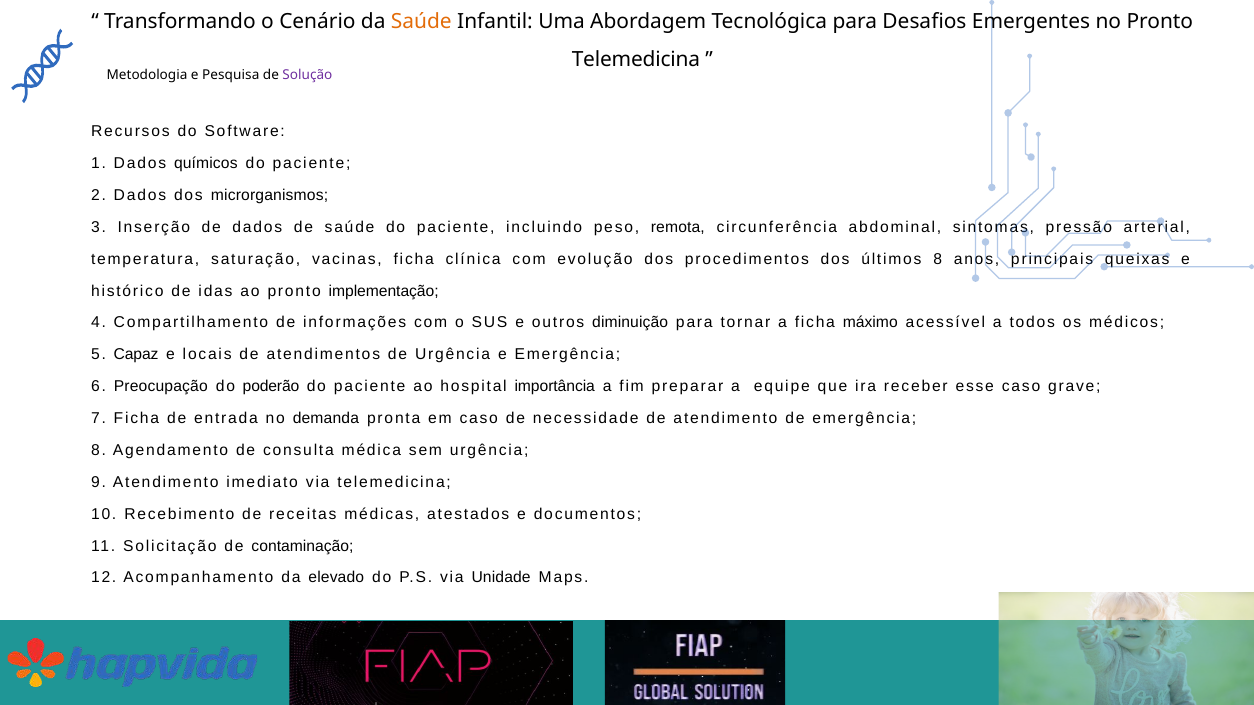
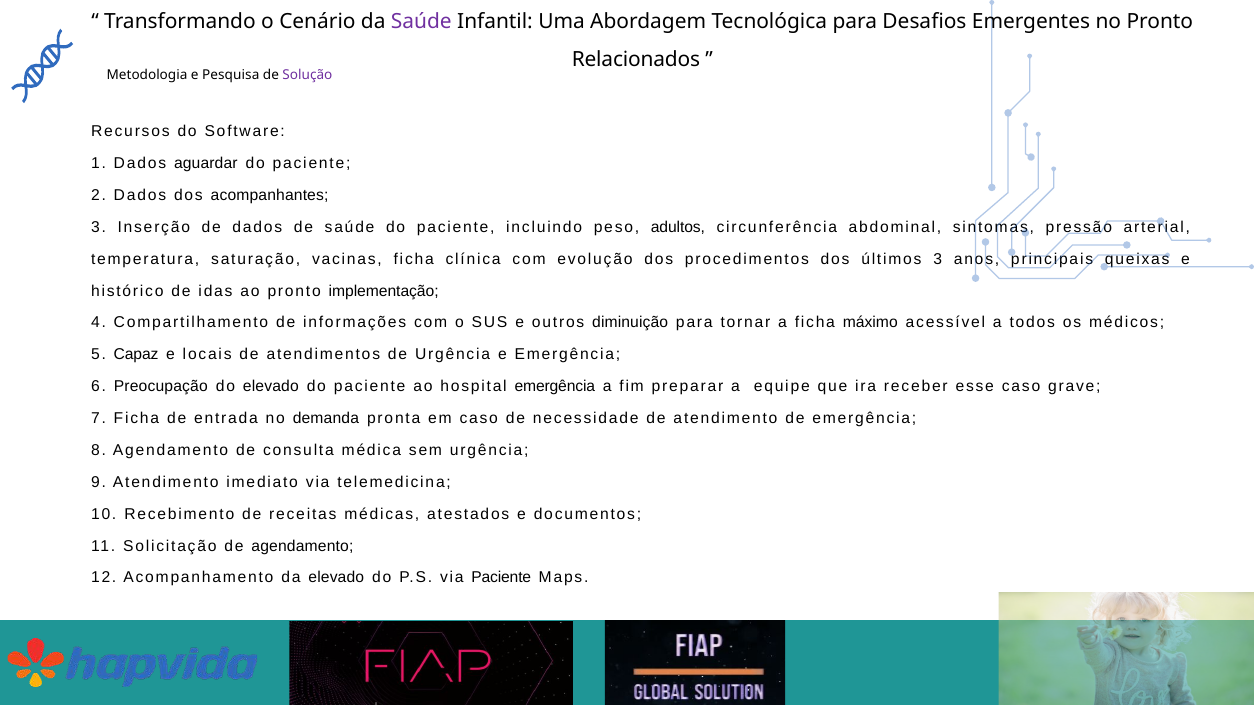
Saúde colour: orange -> purple (421, 22)
Telemedicina: Telemedicina -> Relacionados (636, 59)
químicos: químicos -> aguardar (206, 164)
microrganismos: microrganismos -> acompanhantes (270, 195)
remota: remota -> adultos (678, 227)
últimos 8: 8 -> 3 (938, 259)
do poderão: poderão -> elevado (271, 387)
hospital importância: importância -> emergência (555, 387)
de contaminação: contaminação -> agendamento (302, 546)
via Unidade: Unidade -> Paciente (501, 578)
